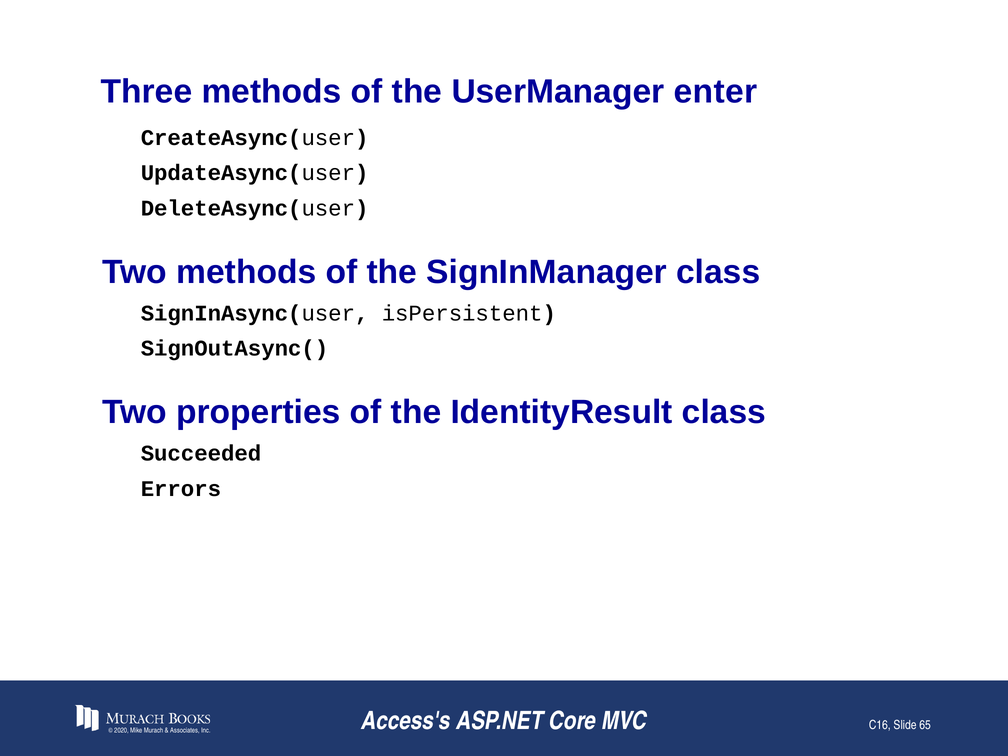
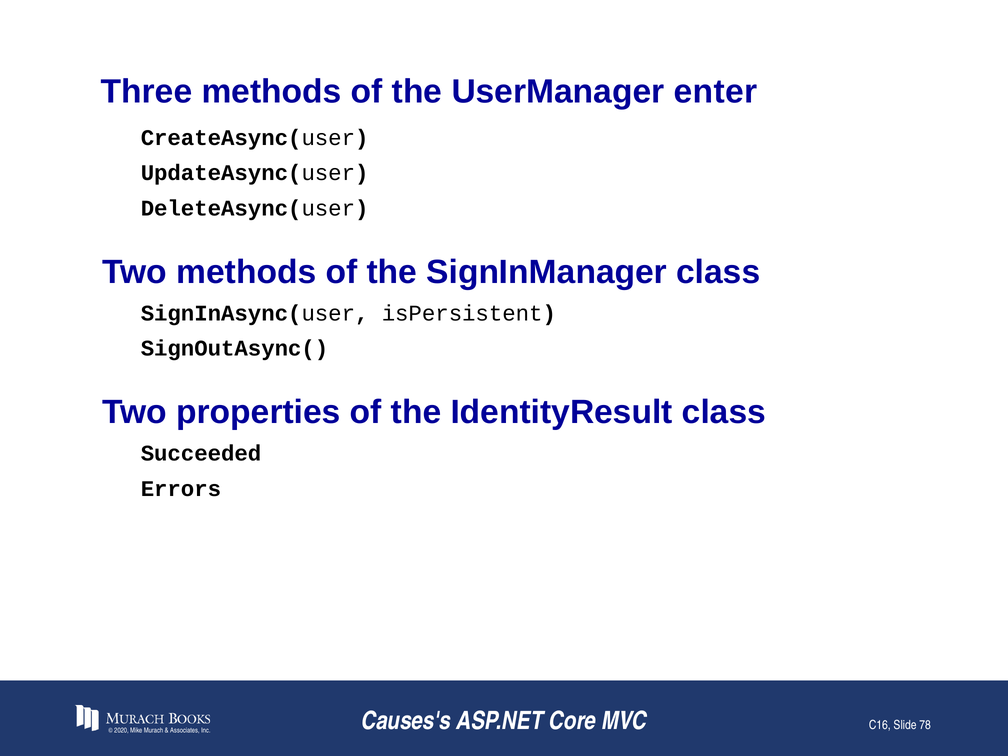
Access's: Access's -> Causes's (406, 721)
65: 65 -> 78 (925, 725)
